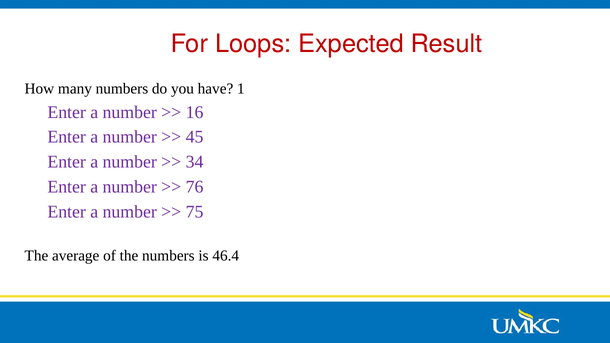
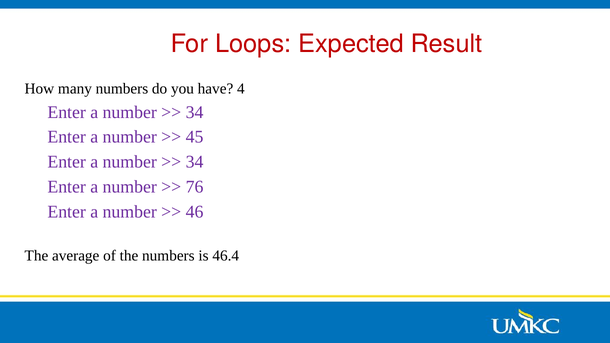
1: 1 -> 4 (241, 89)
16: 16 -> 34 (195, 112)
75: 75 -> 46 (195, 212)
